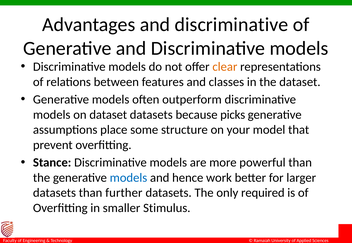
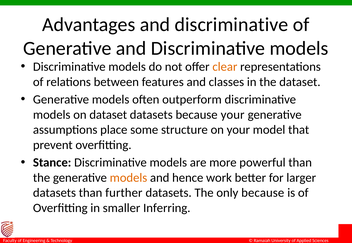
because picks: picks -> your (233, 115)
models colour: blue -> orange (128, 178)
only required: required -> because (263, 193)
Stimulus: Stimulus -> Inferring (167, 209)
